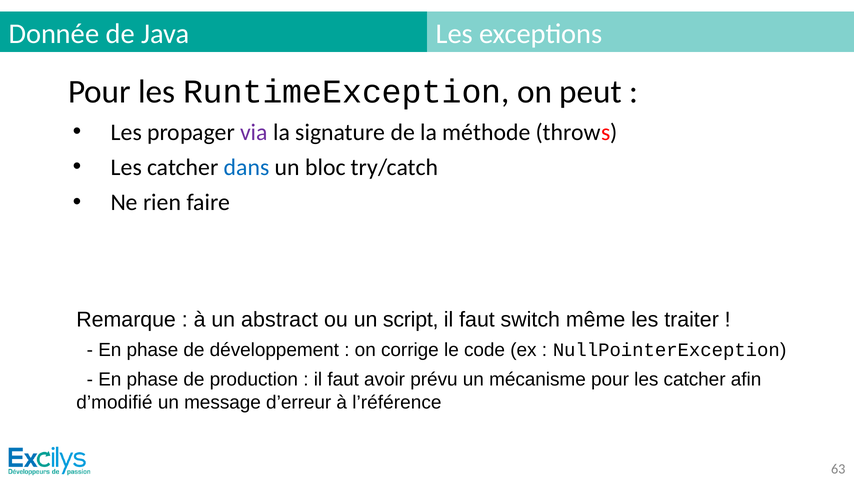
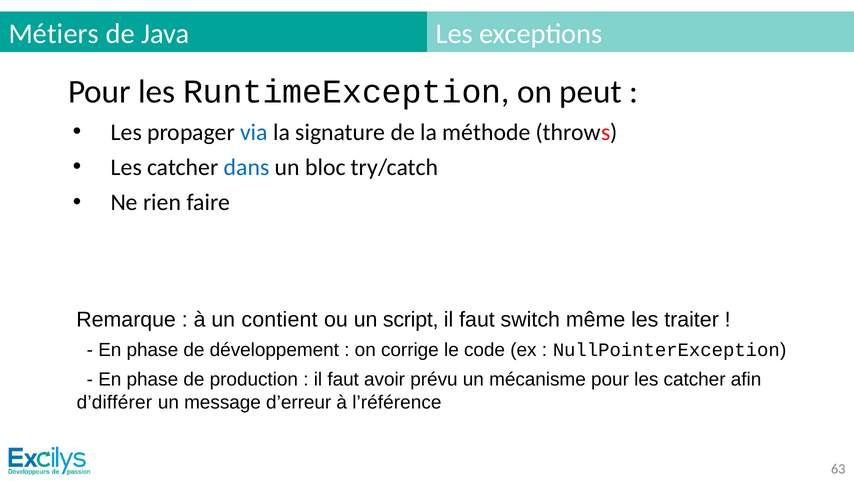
Donnée: Donnée -> Métiers (54, 34)
via colour: purple -> blue (254, 132)
abstract: abstract -> contient (279, 319)
d’modifié: d’modifié -> d’différer (114, 402)
